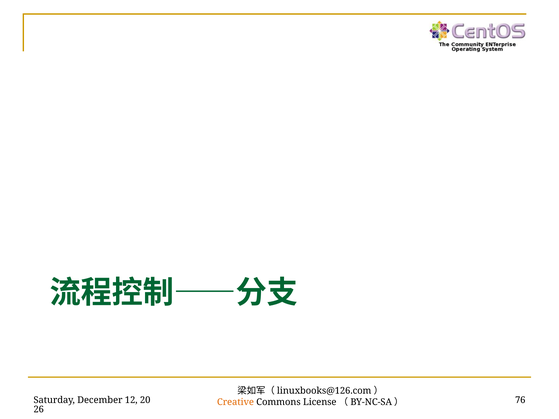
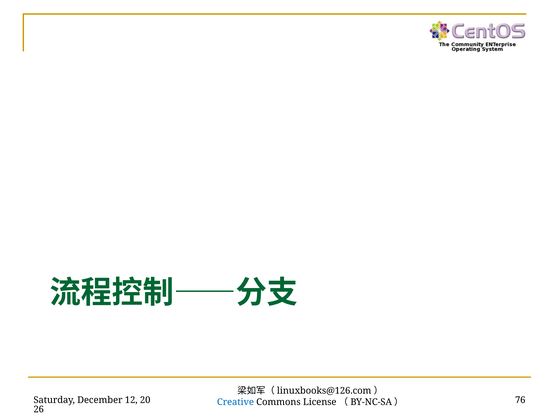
Creative colour: orange -> blue (236, 402)
